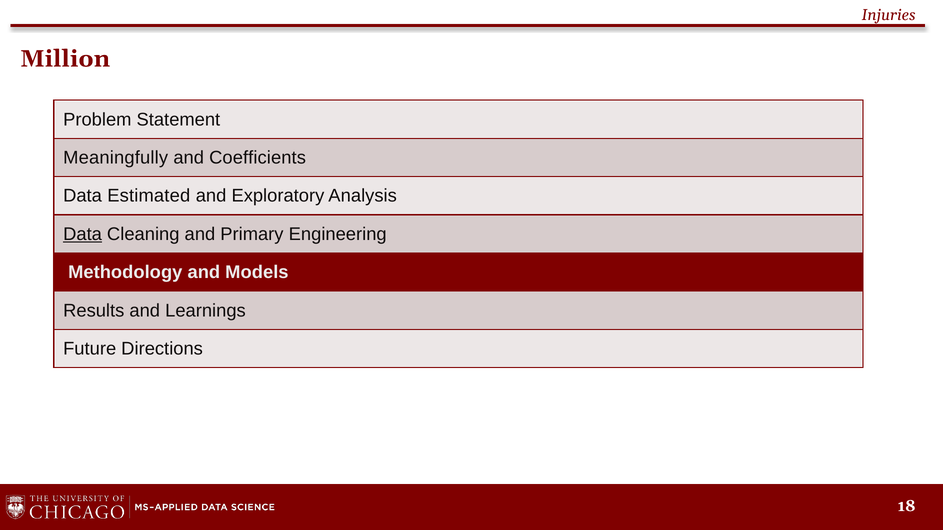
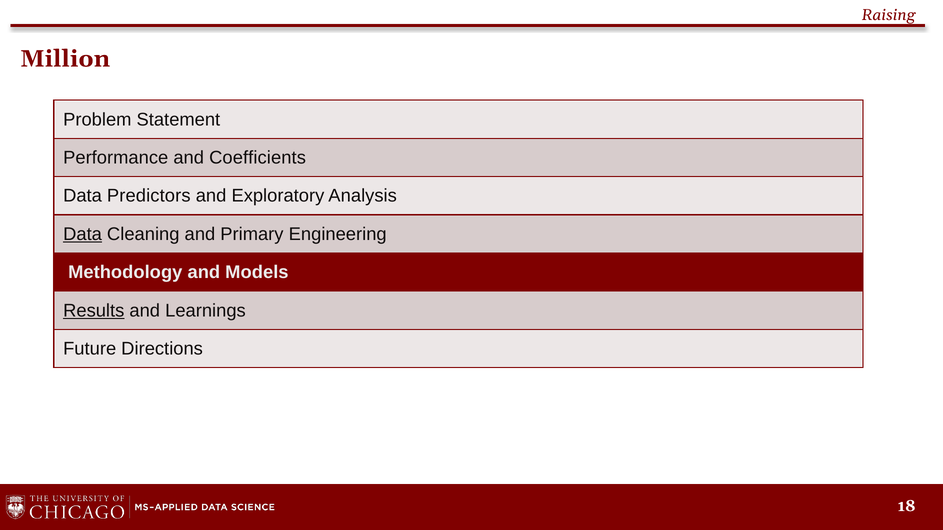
Injuries: Injuries -> Raising (889, 15)
Meaningfully: Meaningfully -> Performance (116, 158)
Estimated: Estimated -> Predictors (149, 196)
Results underline: none -> present (94, 311)
